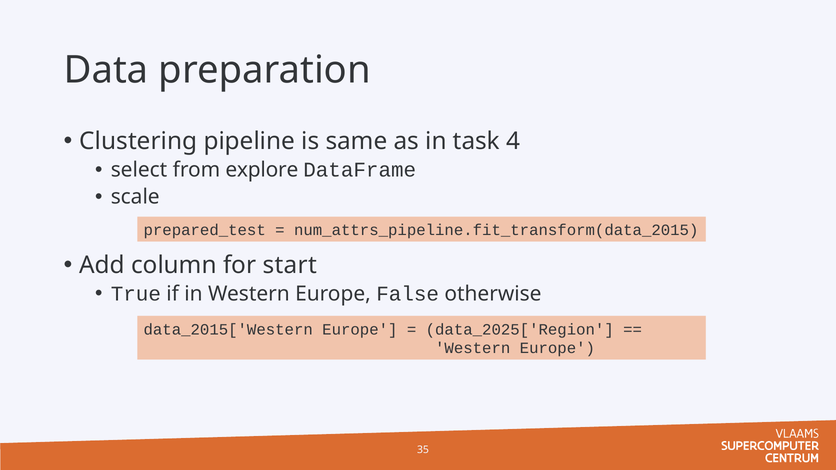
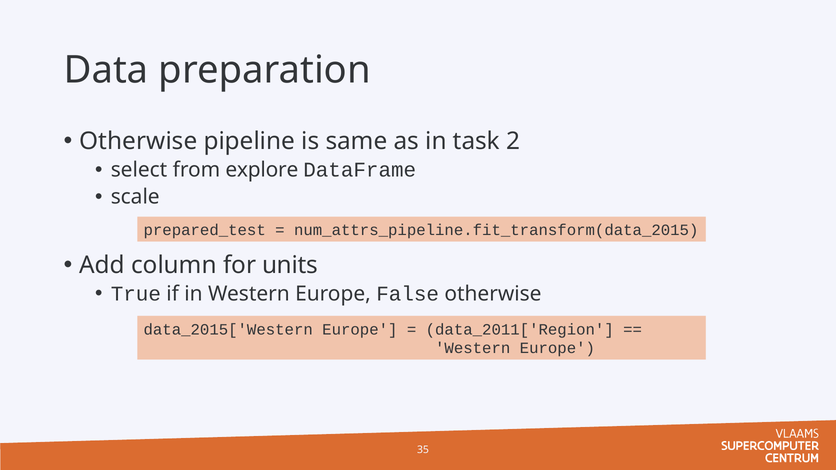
Clustering: Clustering -> Otherwise (138, 141)
4: 4 -> 2 (513, 141)
start: start -> units (290, 265)
data_2025['Region: data_2025['Region -> data_2011['Region (520, 330)
